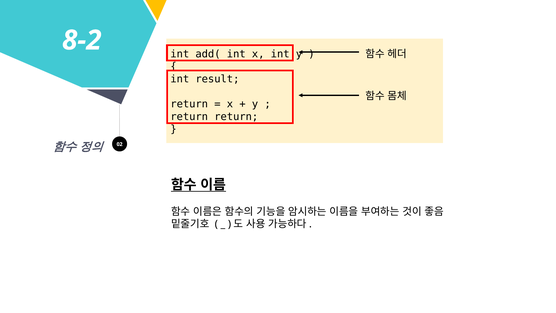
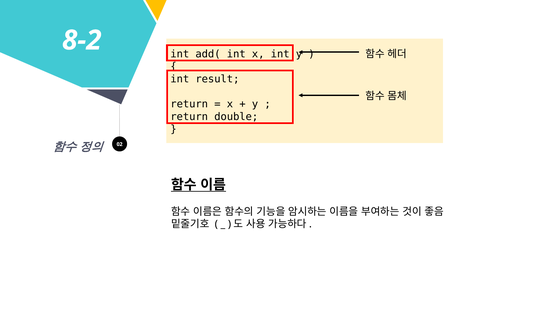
return return: return -> double (236, 117)
